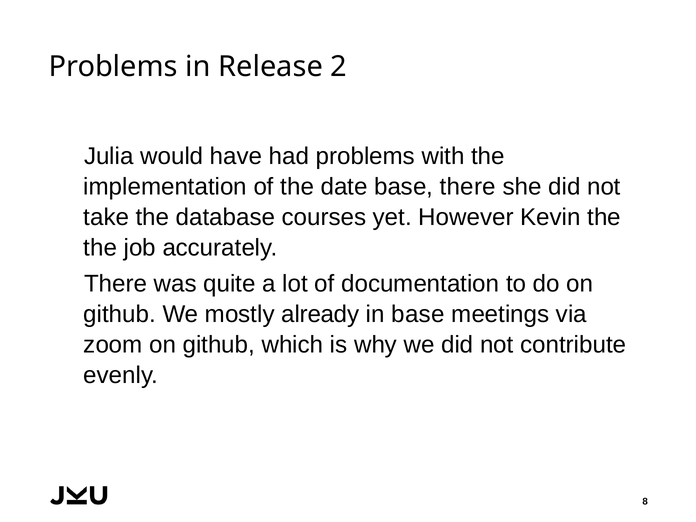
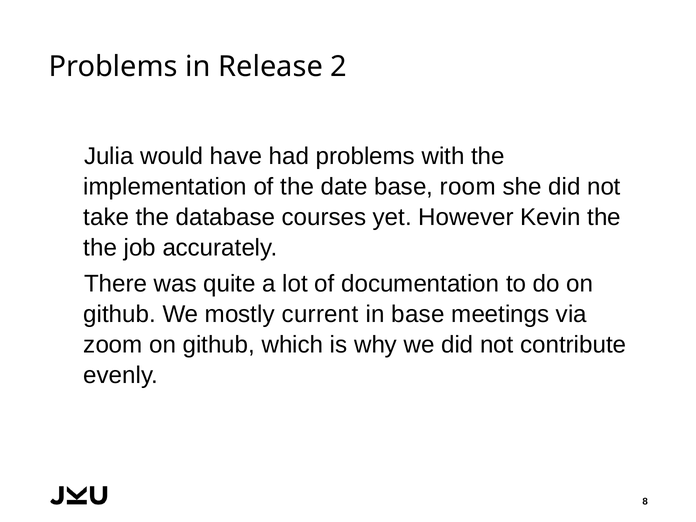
base there: there -> room (468, 187)
already: already -> current (320, 314)
